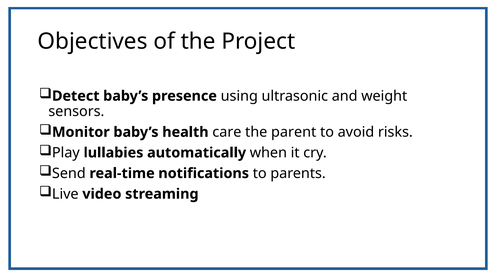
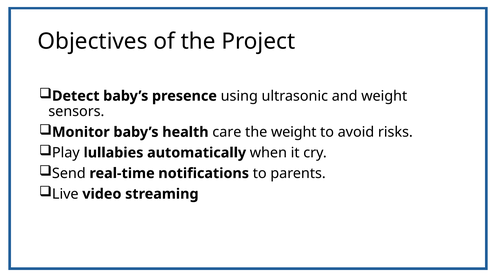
the parent: parent -> weight (294, 132)
